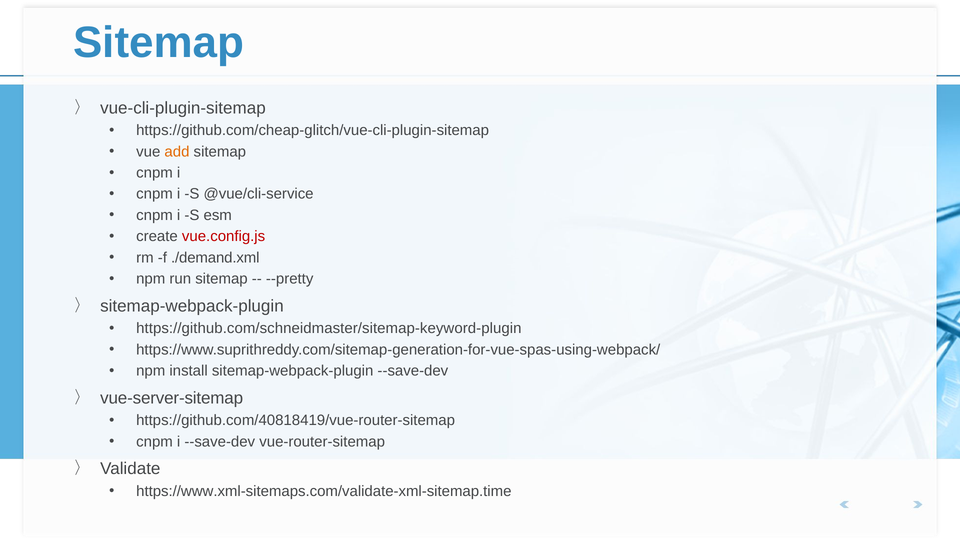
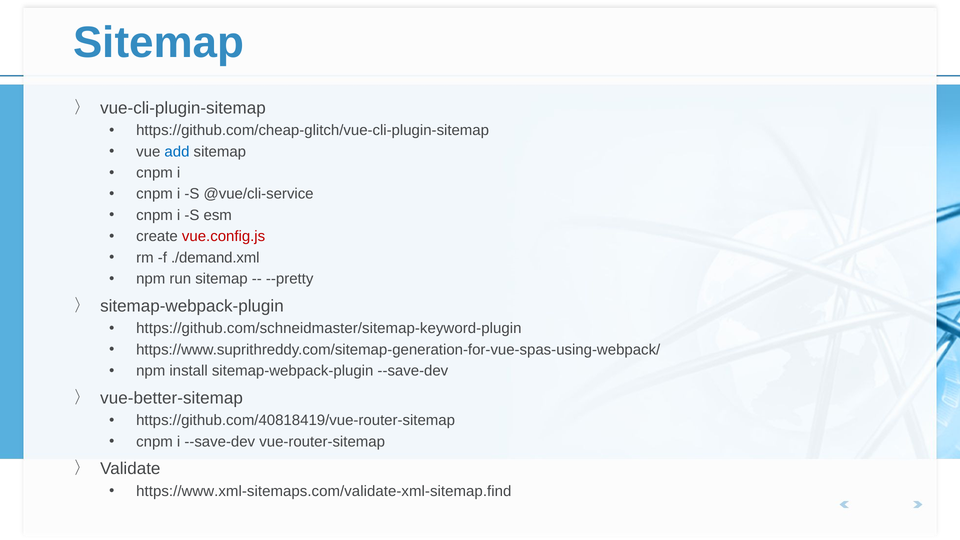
add colour: orange -> blue (177, 152)
vue-server-sitemap: vue-server-sitemap -> vue-better-sitemap (172, 398)
https://www.xml-sitemaps.com/validate-xml-sitemap.time: https://www.xml-sitemaps.com/validate-xml-sitemap.time -> https://www.xml-sitemaps.com/validate-xml-sitemap.find (324, 491)
